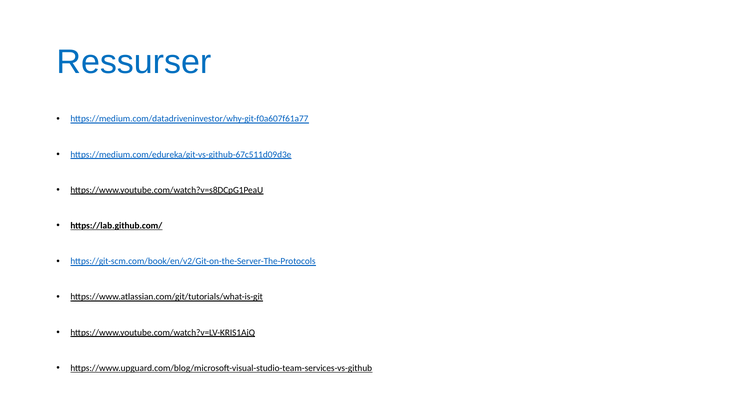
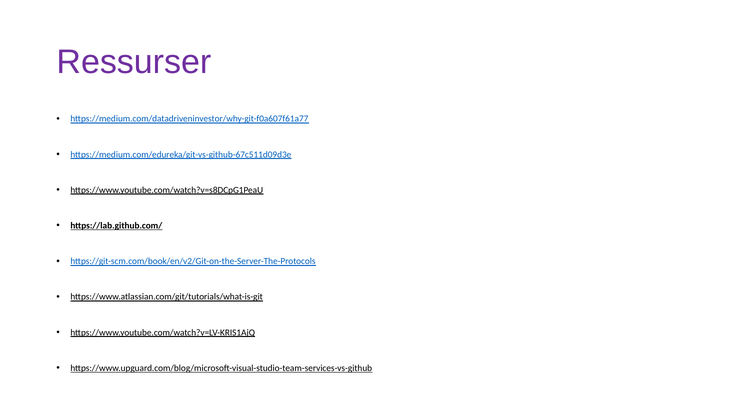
Ressurser colour: blue -> purple (134, 62)
